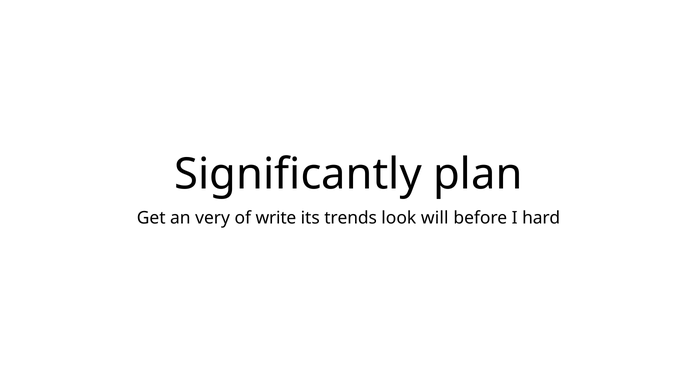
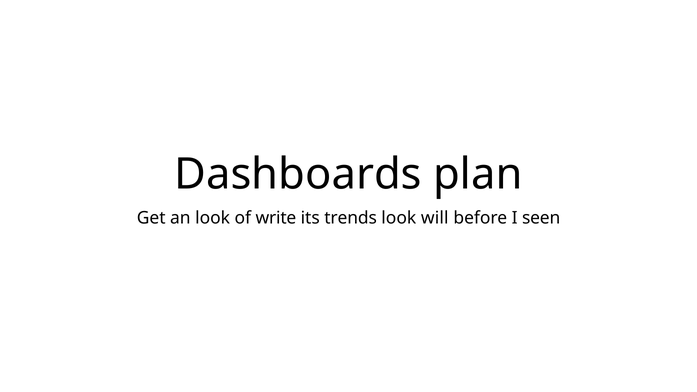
Significantly: Significantly -> Dashboards (298, 174)
an very: very -> look (213, 218)
hard: hard -> seen (541, 218)
